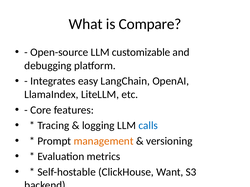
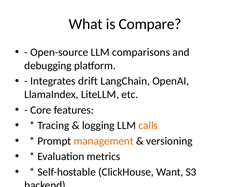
customizable: customizable -> comparisons (141, 52)
easy: easy -> drift (88, 81)
calls colour: blue -> orange (148, 126)
